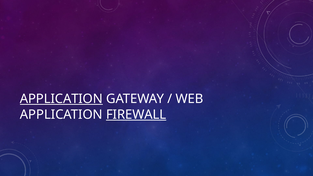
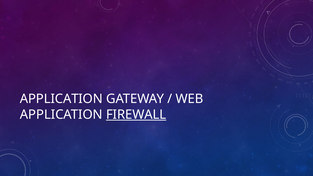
APPLICATION underline: present -> none (61, 99)
